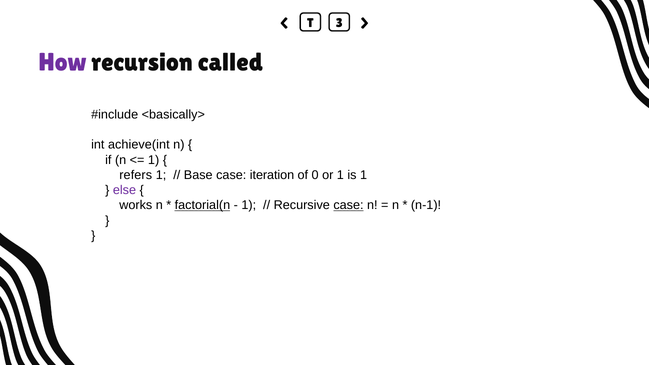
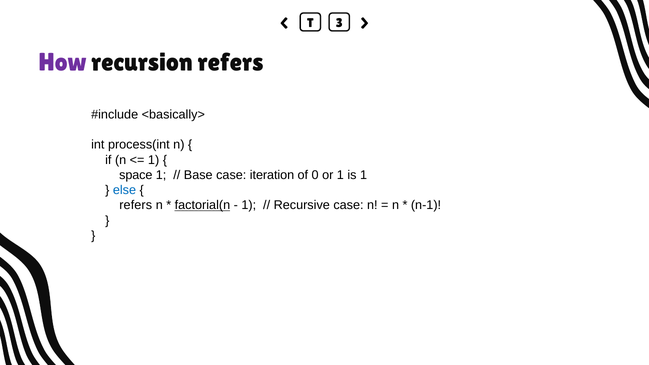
recursion called: called -> refers (231, 62)
achieve(int: achieve(int -> process(int (139, 145)
refers: refers -> space (136, 175)
else colour: purple -> blue (124, 190)
works: works -> refers (136, 205)
case underline: present -> none (348, 205)
